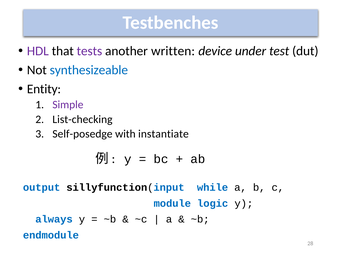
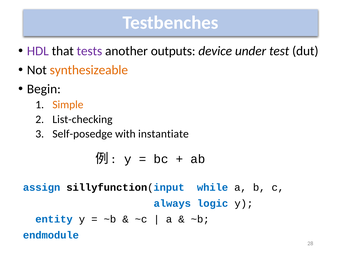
written: written -> outputs (173, 51)
synthesizeable colour: blue -> orange (89, 70)
Entity: Entity -> Begin (44, 89)
Simple colour: purple -> orange (68, 105)
output: output -> assign (42, 187)
module: module -> always (172, 203)
always: always -> entity (54, 219)
